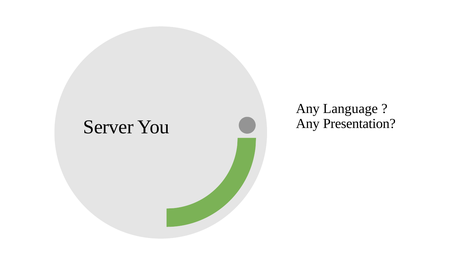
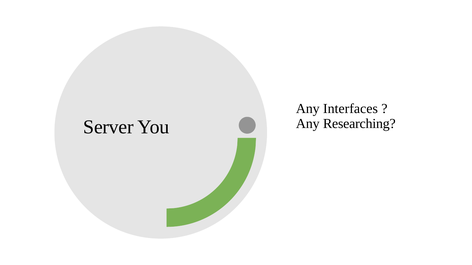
Language: Language -> Interfaces (350, 109)
Presentation: Presentation -> Researching (359, 124)
